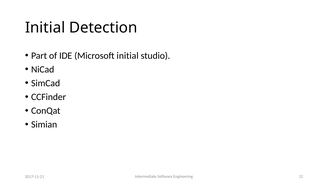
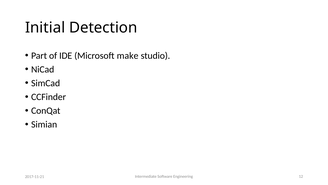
Microsoft initial: initial -> make (128, 55)
